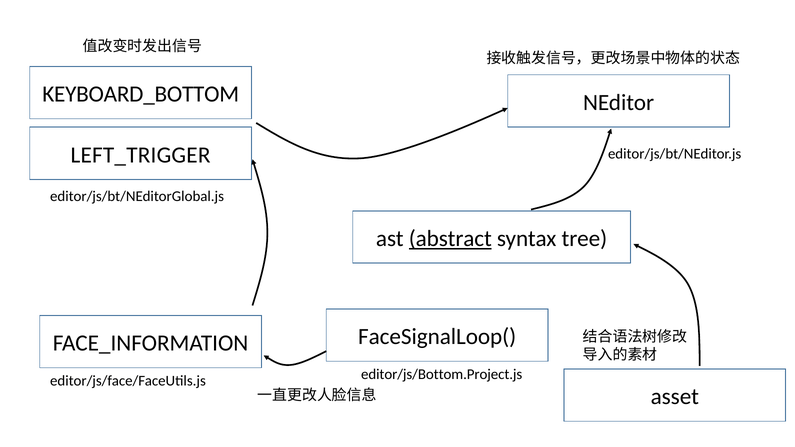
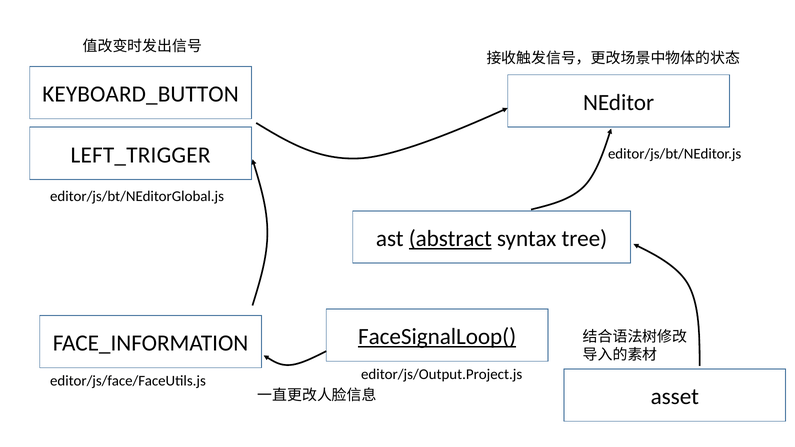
KEYBOARD_BOTTOM: KEYBOARD_BOTTOM -> KEYBOARD_BUTTON (141, 94)
FaceSignalLoop( underline: none -> present (437, 337)
editor/js/Bottom.Project.js: editor/js/Bottom.Project.js -> editor/js/Output.Project.js (442, 374)
